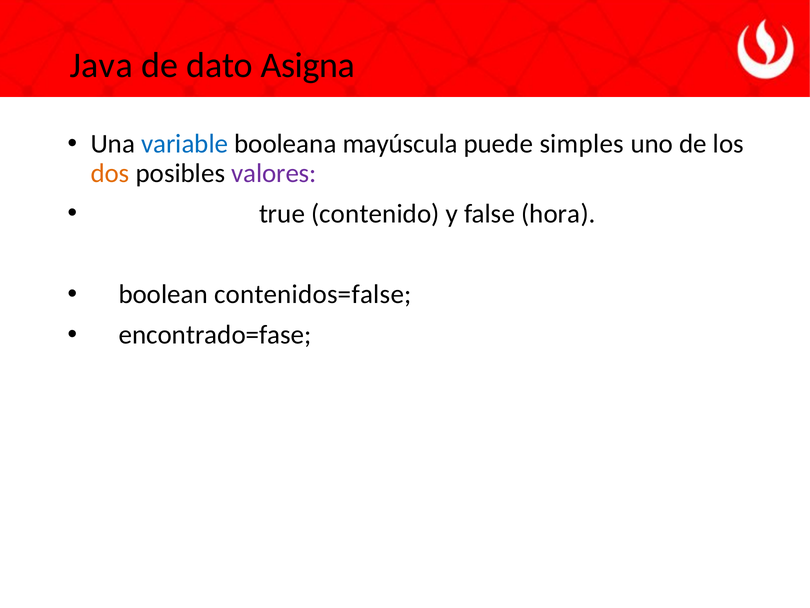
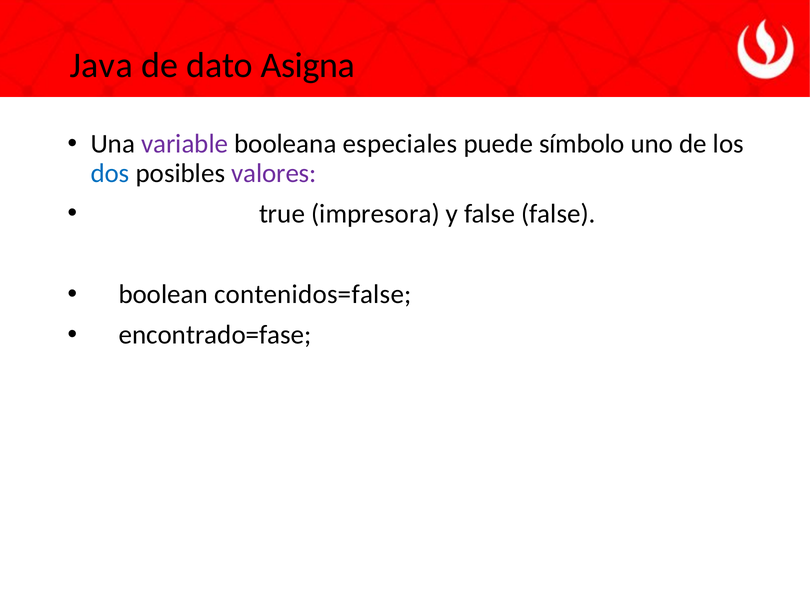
variable colour: blue -> purple (185, 144)
mayúscula: mayúscula -> especiales (400, 144)
simples: simples -> símbolo (582, 144)
dos colour: orange -> blue (110, 173)
contenido: contenido -> impresora (375, 213)
false hora: hora -> false (558, 213)
